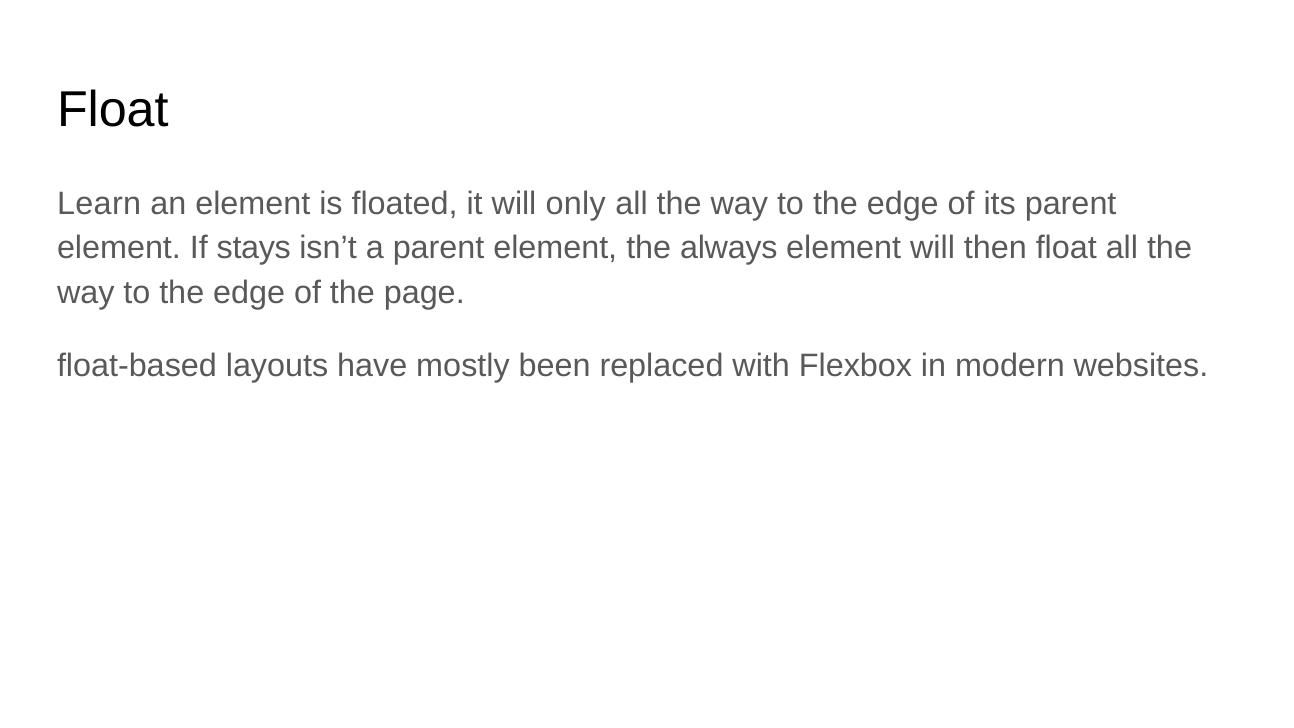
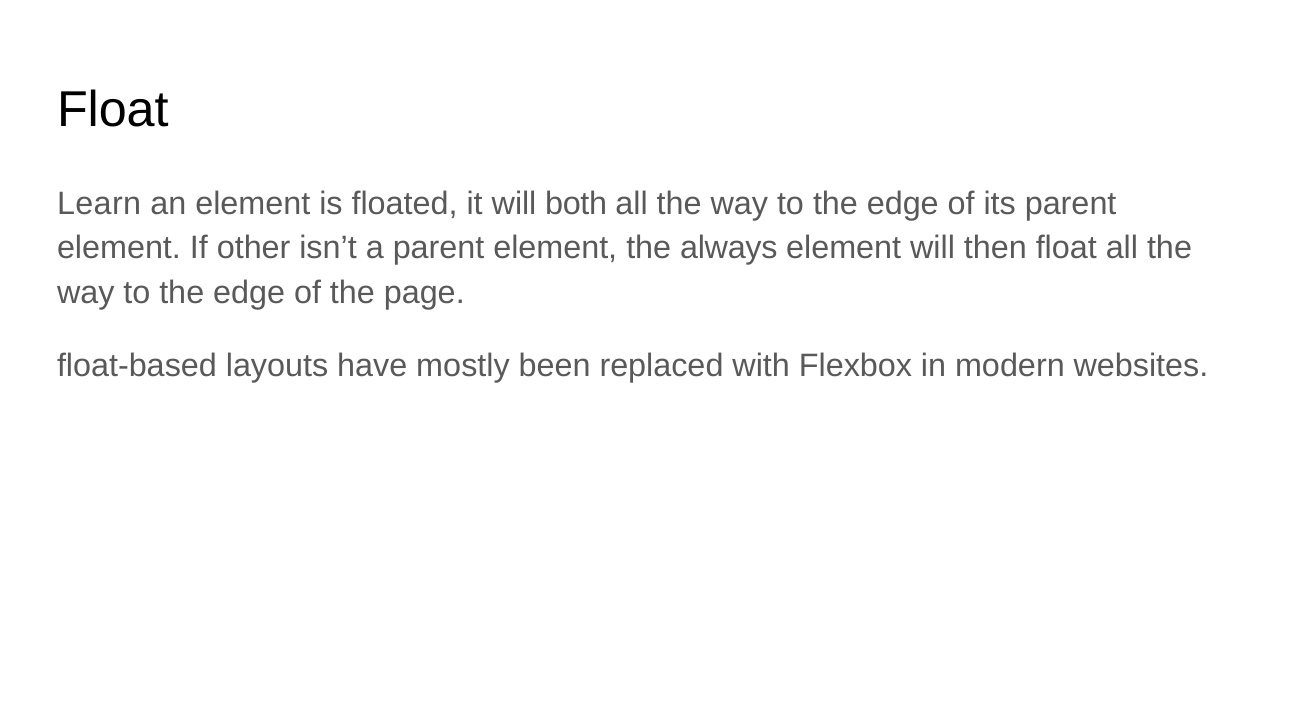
only: only -> both (576, 203)
stays: stays -> other (254, 248)
